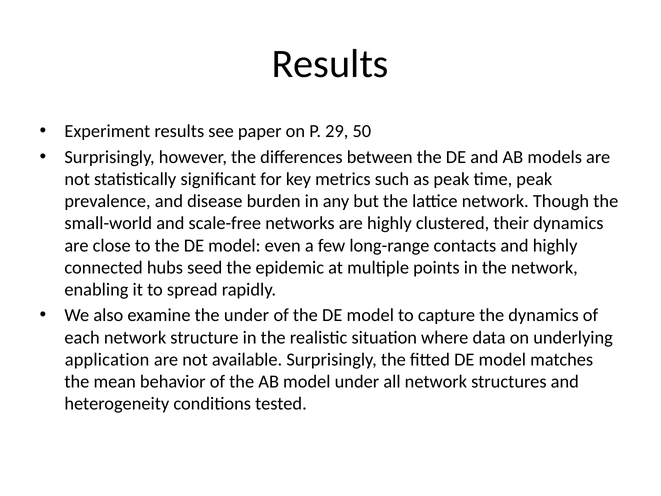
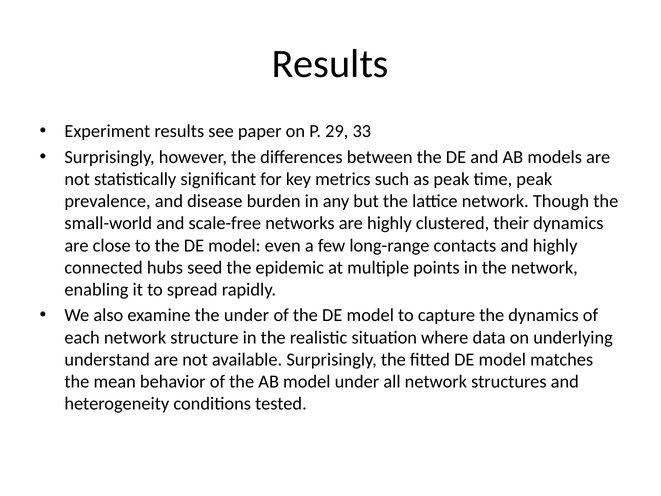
50: 50 -> 33 (362, 131)
application: application -> understand (107, 359)
